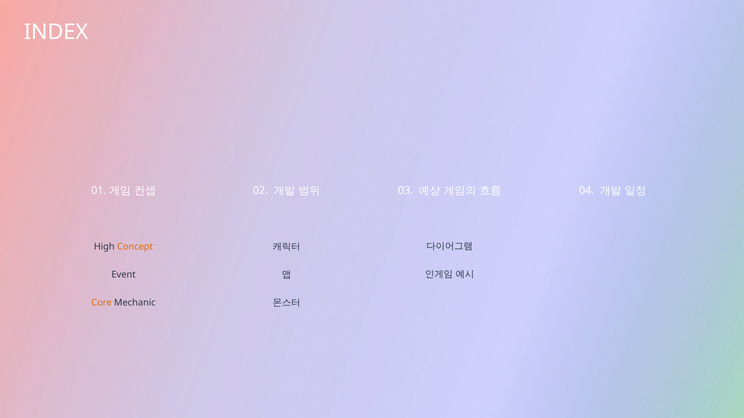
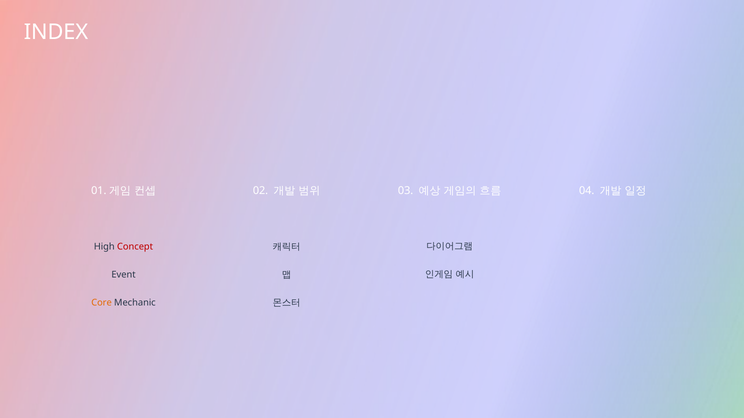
Concept colour: orange -> red (135, 247)
